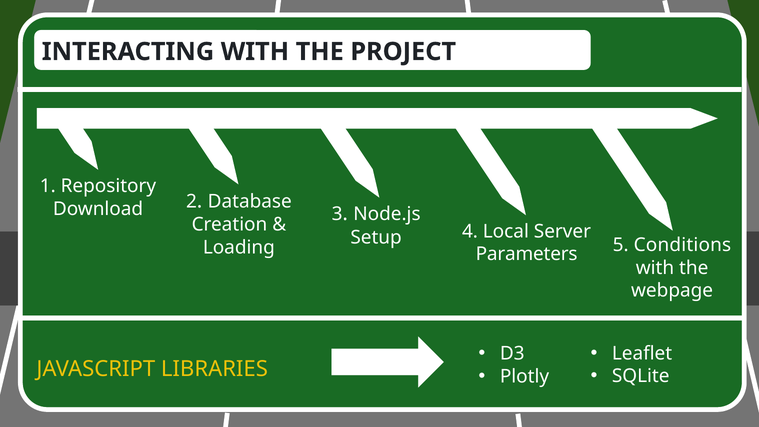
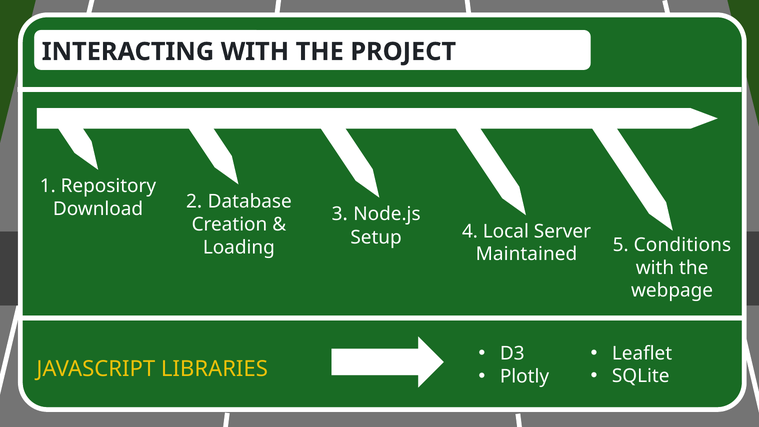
Parameters: Parameters -> Maintained (526, 254)
